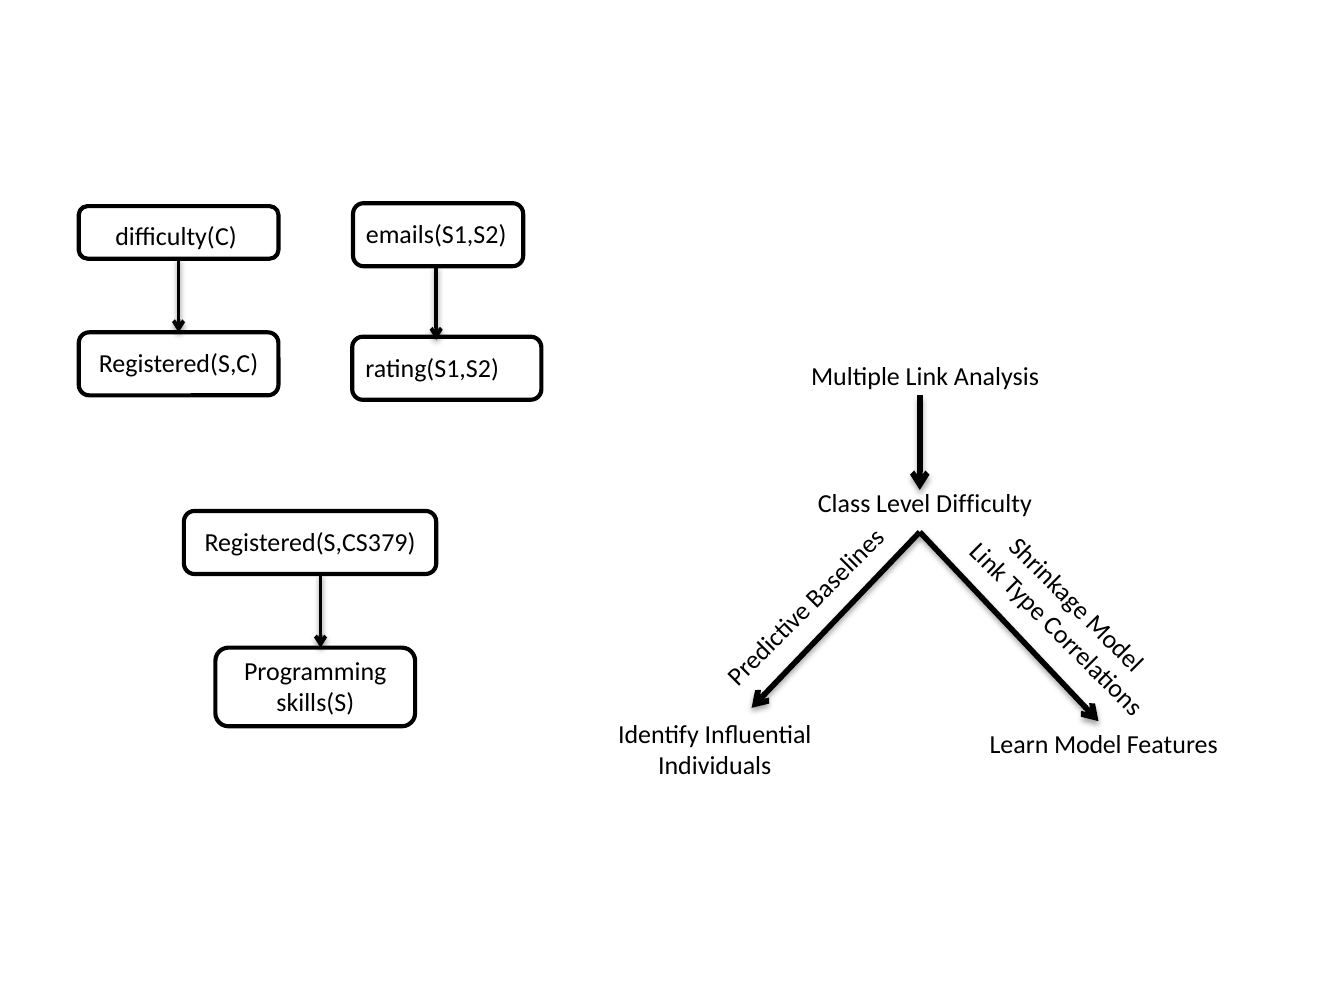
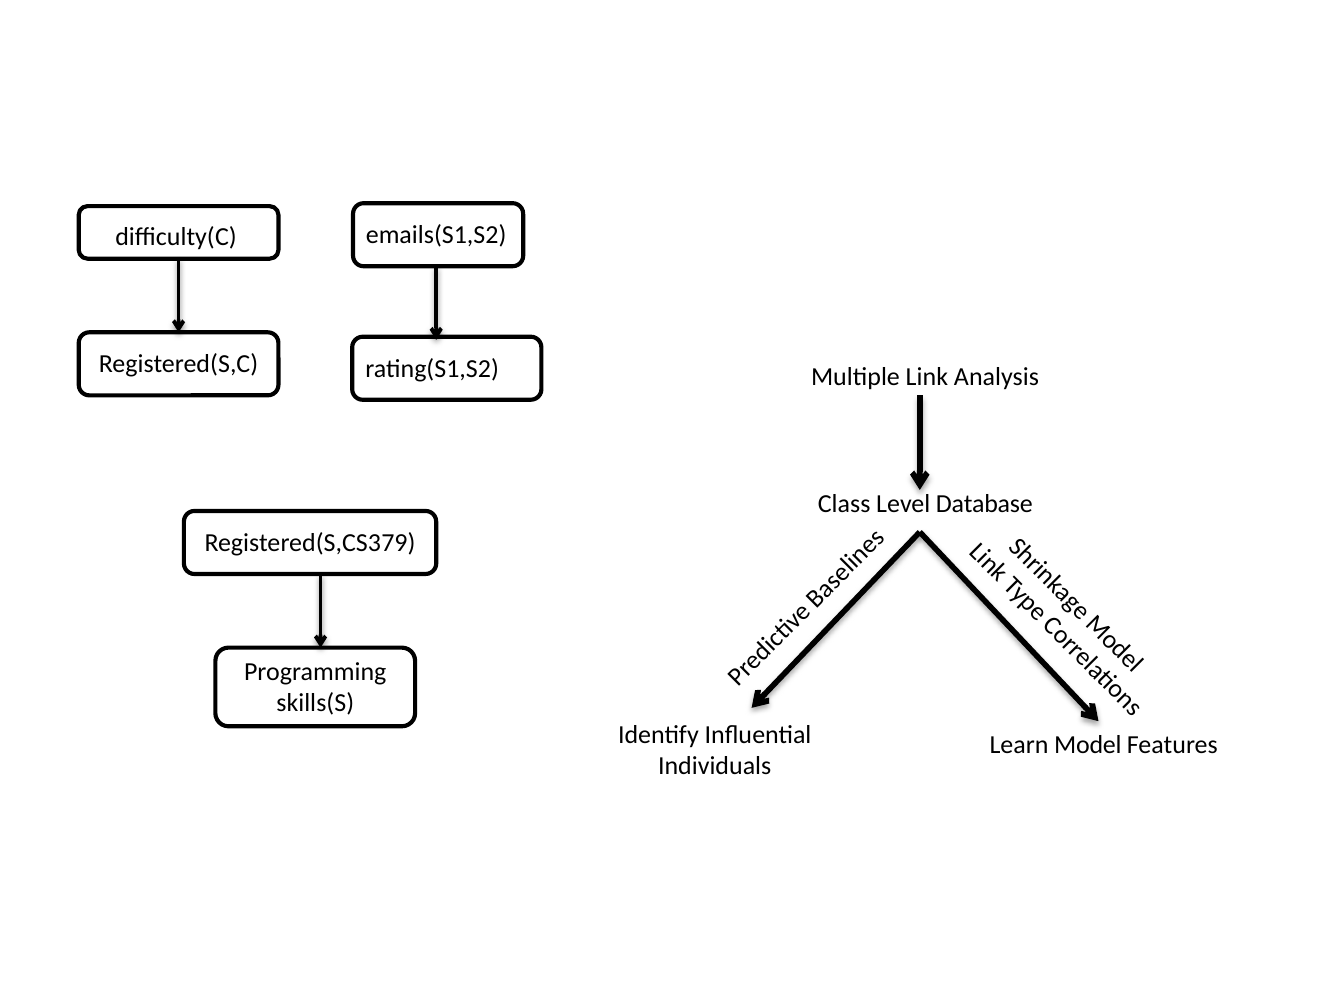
Difficulty: Difficulty -> Database (984, 504)
